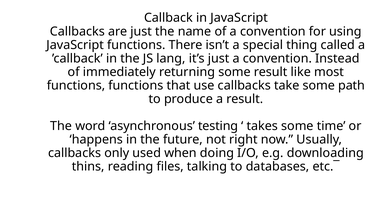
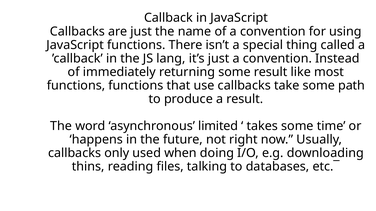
testing: testing -> limited (218, 126)
